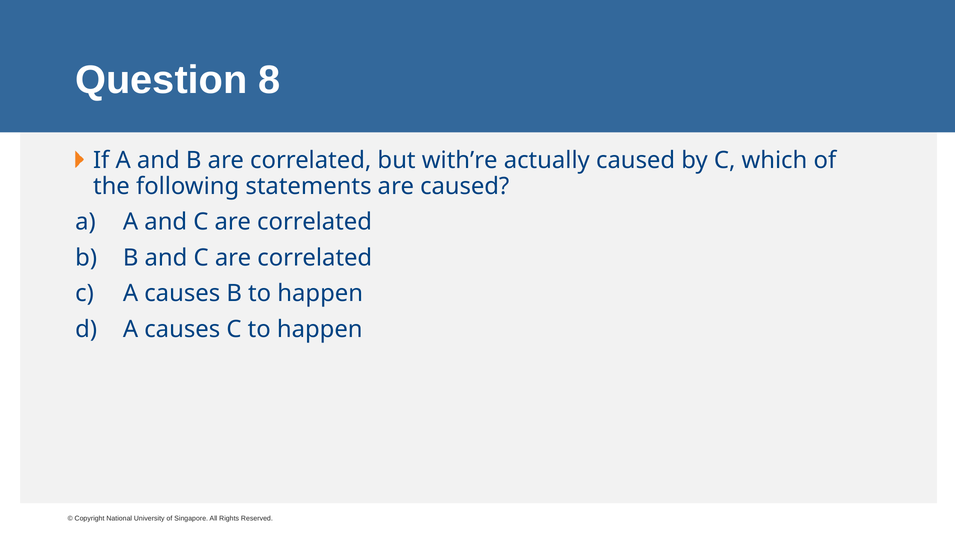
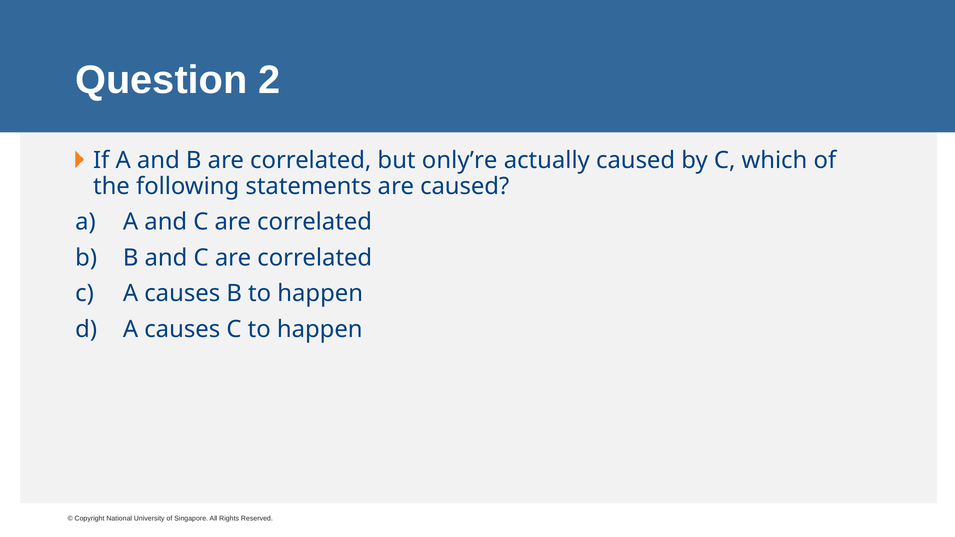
8: 8 -> 2 (269, 80)
with’re: with’re -> only’re (460, 161)
